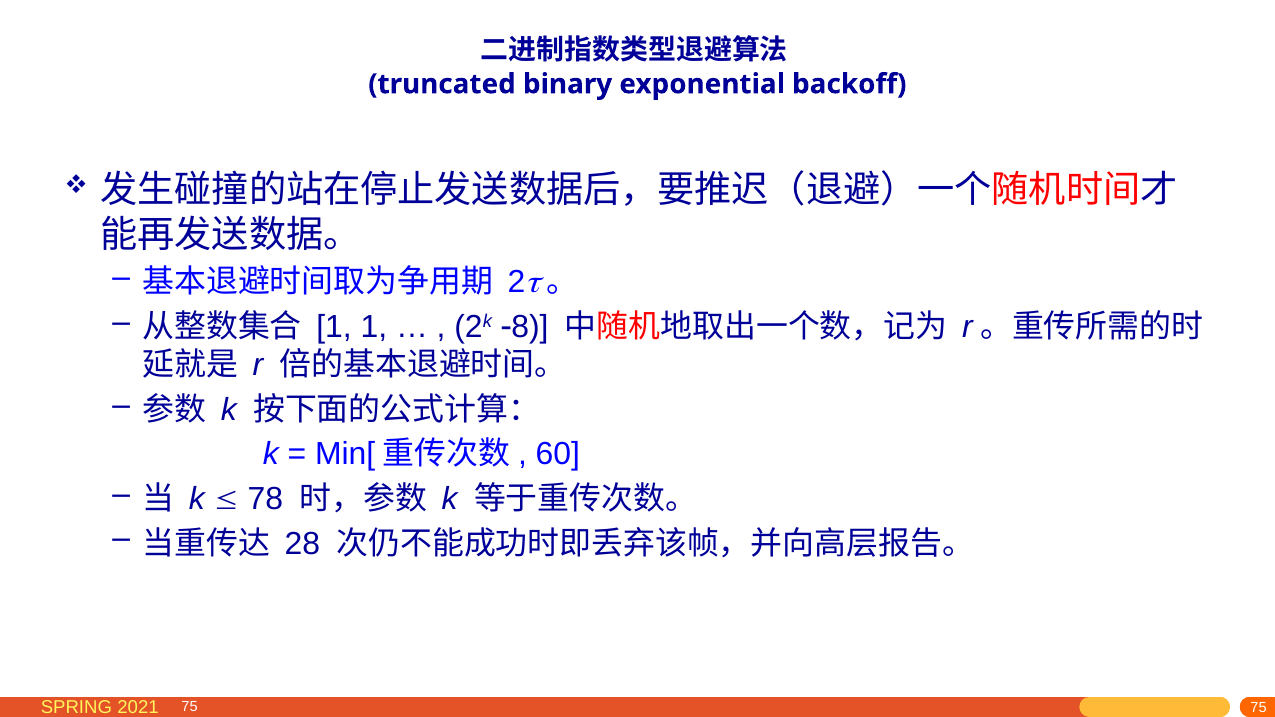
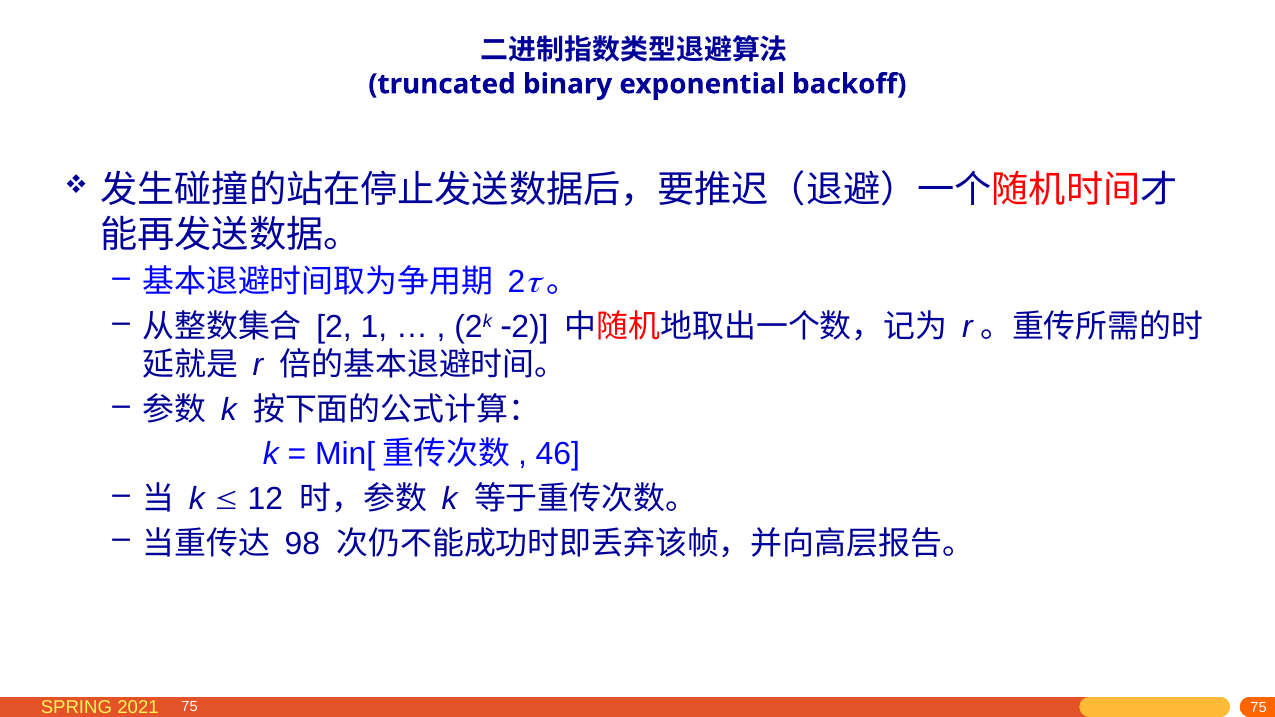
1: 1 -> 2 (334, 327)
8: 8 -> 2 (530, 327)
60: 60 -> 46 (558, 455)
78: 78 -> 12 (265, 499)
28: 28 -> 98 (302, 544)
